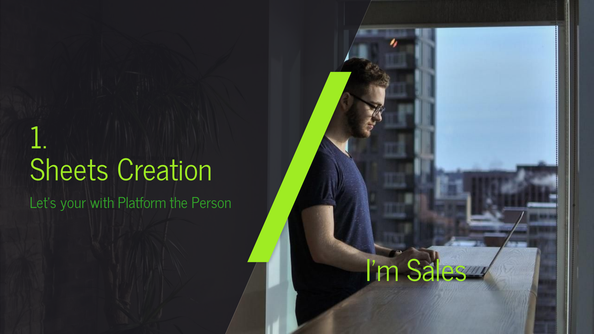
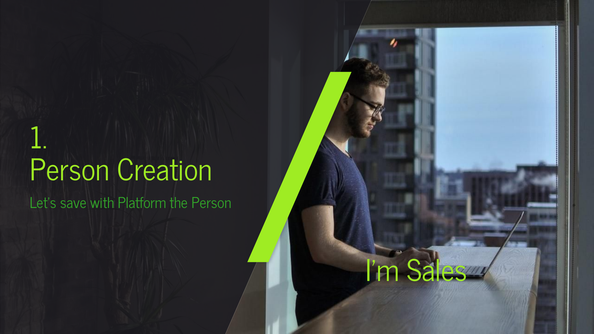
Sheets: Sheets -> Person (70, 171)
your: your -> save (73, 203)
